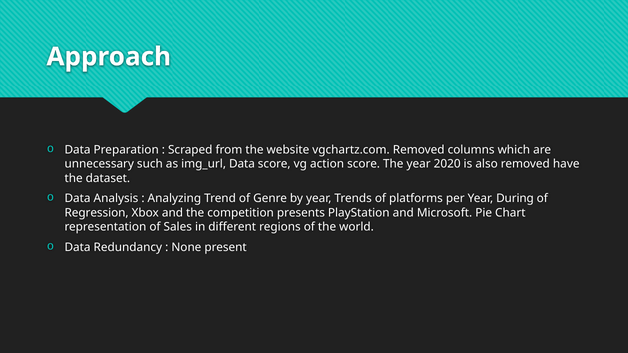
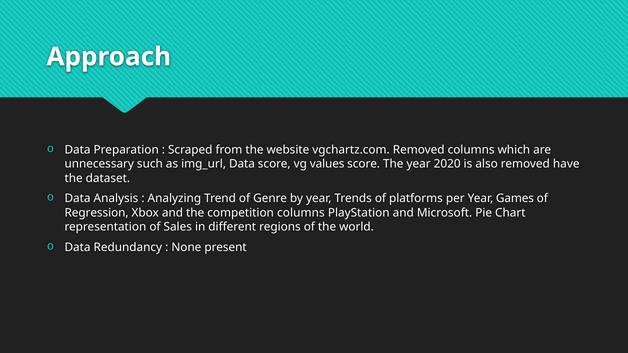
action: action -> values (327, 164)
During: During -> Games (515, 199)
competition presents: presents -> columns (301, 213)
